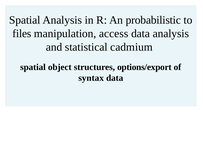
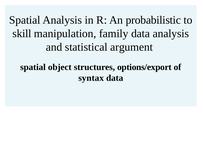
files: files -> skill (22, 34)
access: access -> family (114, 34)
cadmium: cadmium -> argument (132, 47)
